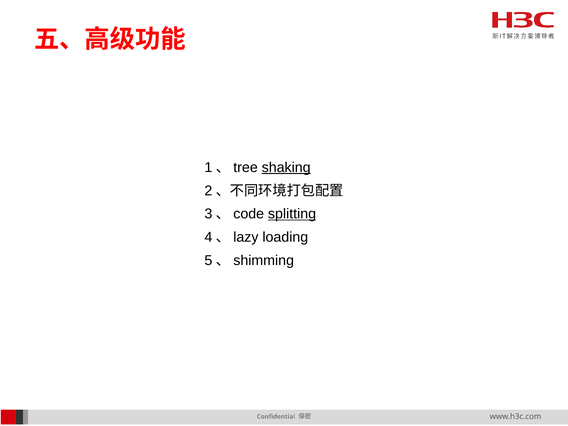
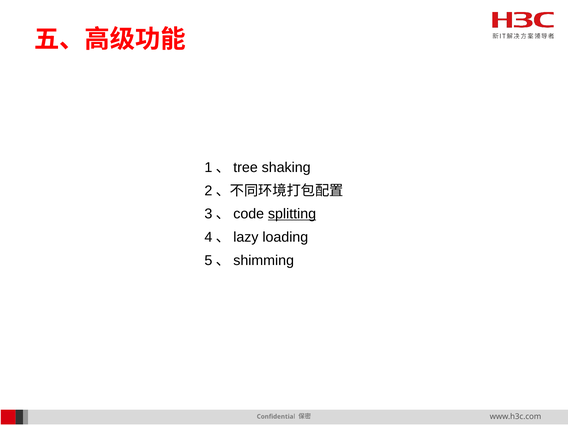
shaking underline: present -> none (286, 167)
